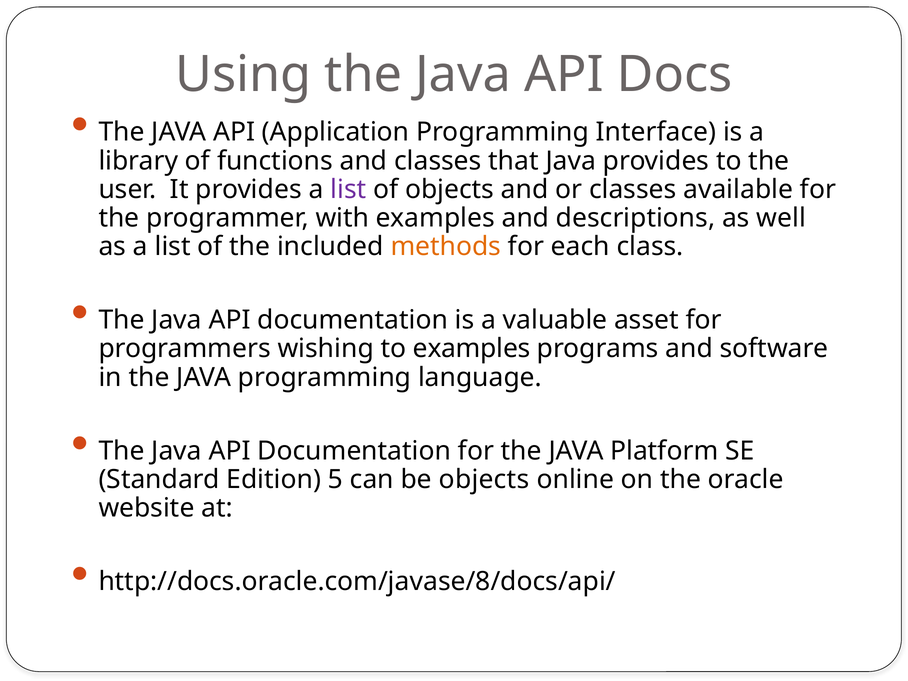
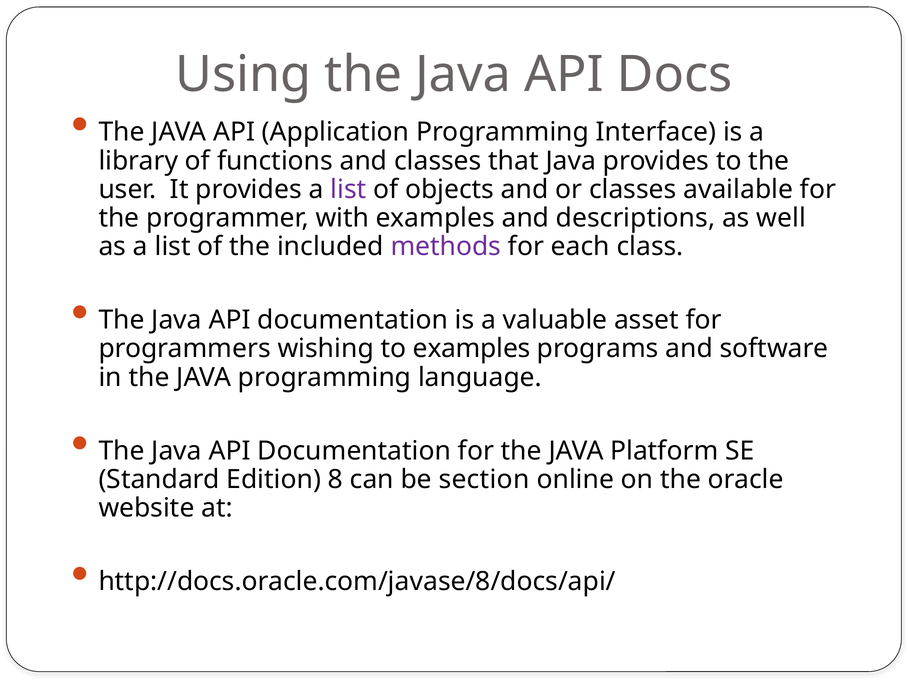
methods colour: orange -> purple (446, 247)
5: 5 -> 8 (335, 479)
be objects: objects -> section (484, 479)
